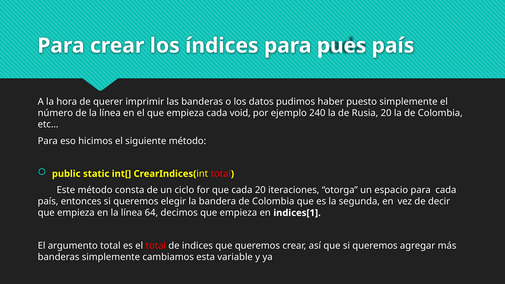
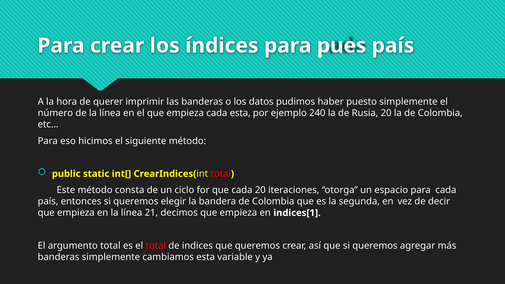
cada void: void -> esta (240, 113)
64: 64 -> 21 (151, 213)
